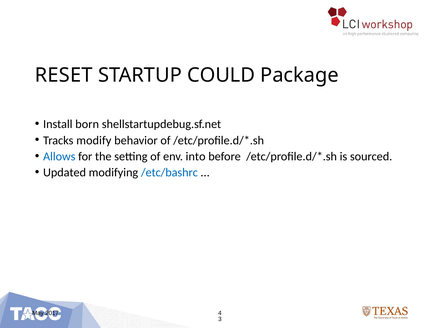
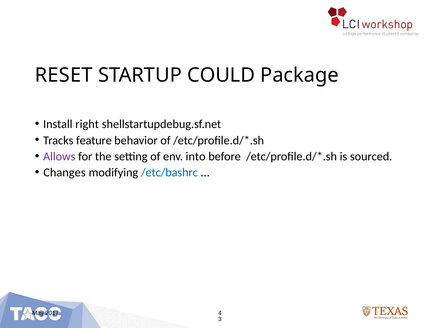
born: born -> right (87, 124)
modify: modify -> feature (94, 140)
Allows colour: blue -> purple (59, 156)
Updated: Updated -> Changes (65, 172)
